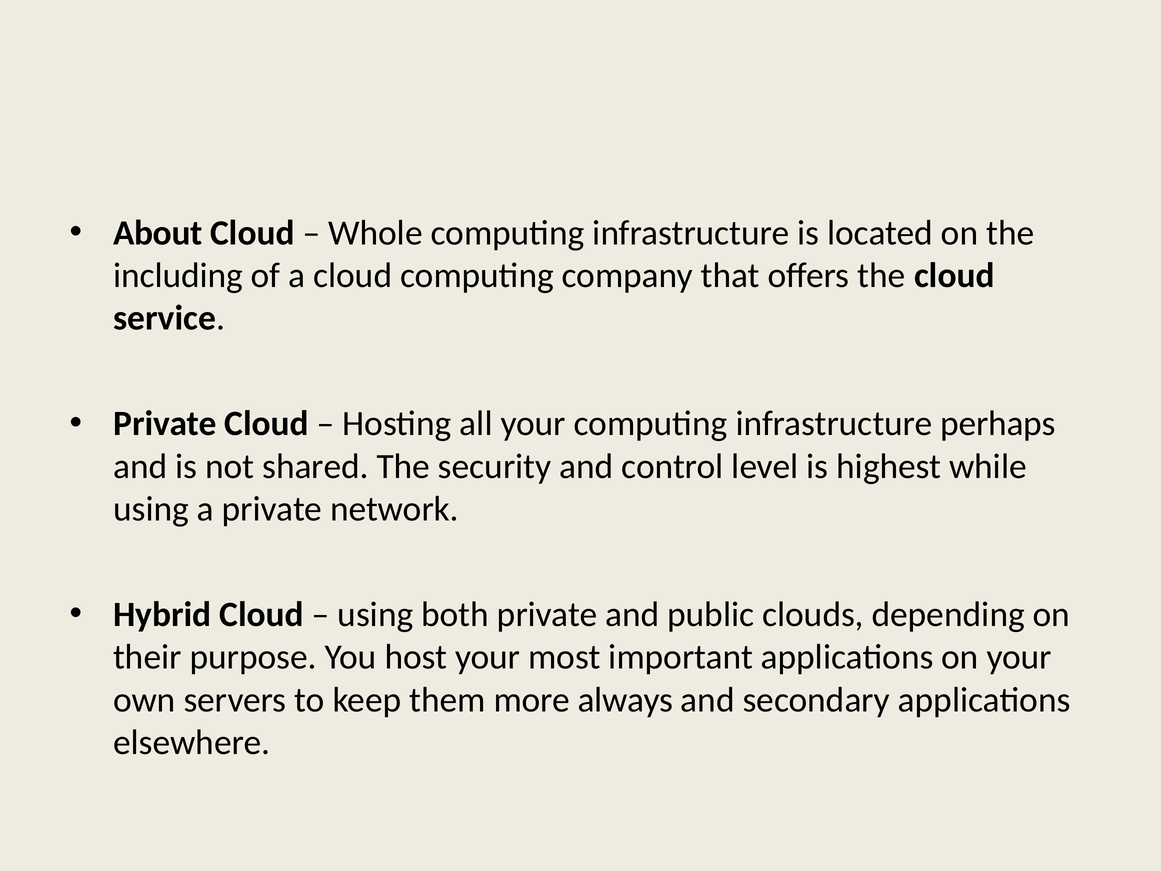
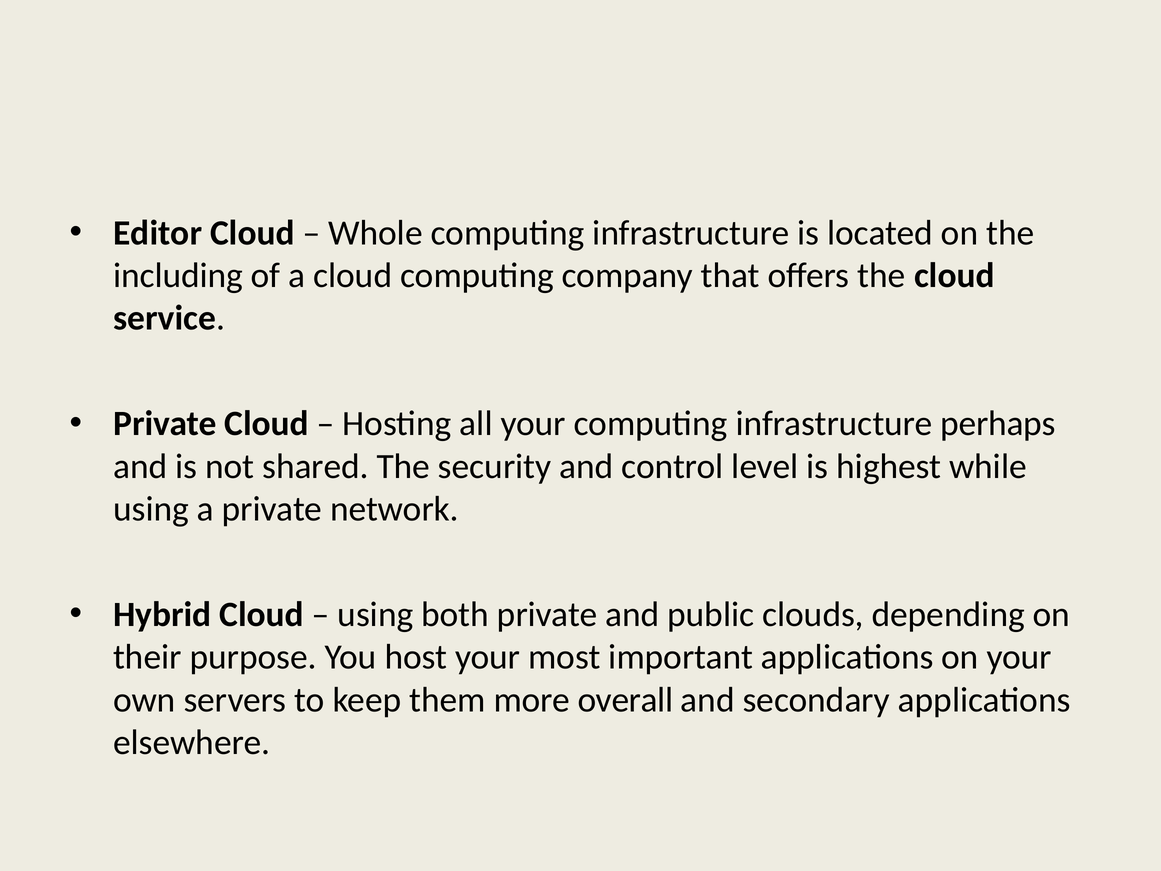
About: About -> Editor (158, 233)
always: always -> overall (625, 700)
